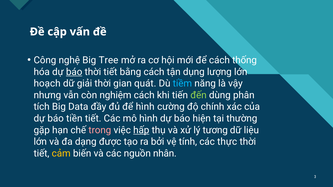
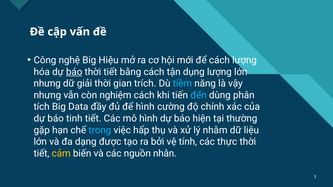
Tree: Tree -> Hiệu (109, 60)
cách thống: thống -> lượng (245, 60)
hoạch: hoạch -> nhưng (47, 84)
quát: quát -> trích (145, 84)
đến colour: light green -> light blue (199, 95)
tiền: tiền -> tinh (74, 119)
trong colour: pink -> light blue (100, 130)
hấp underline: present -> none (141, 130)
tương: tương -> nhằm (215, 130)
